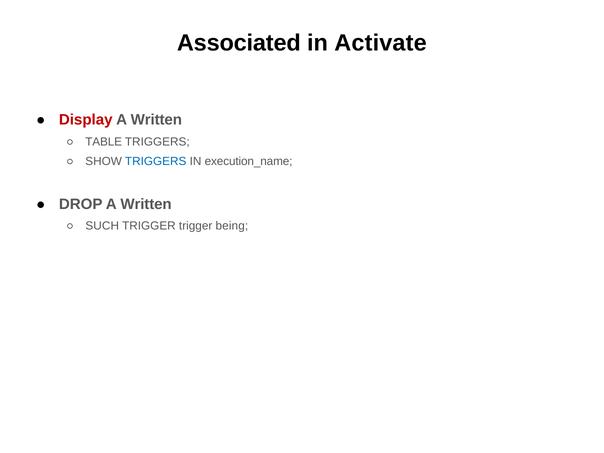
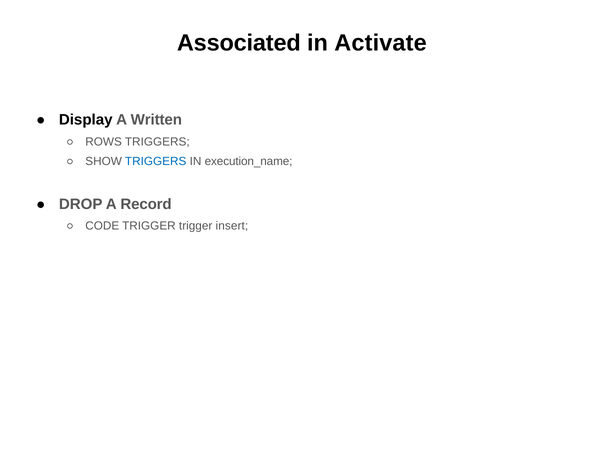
Display colour: red -> black (86, 120)
TABLE: TABLE -> ROWS (104, 142)
DROP A Written: Written -> Record (146, 204)
SUCH: SUCH -> CODE (102, 226)
being: being -> insert (232, 226)
